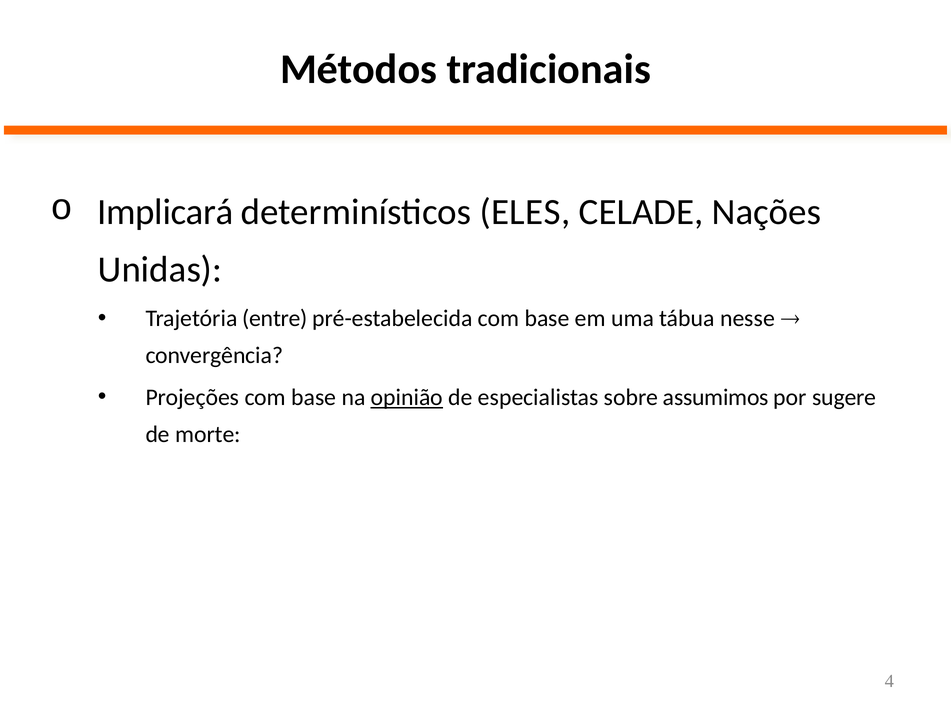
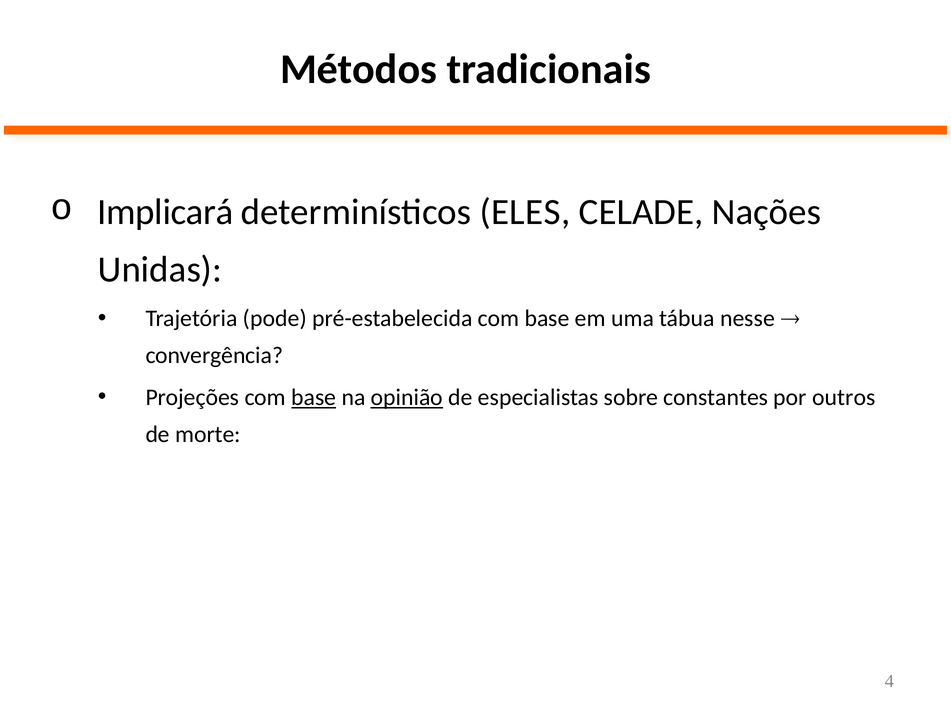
entre: entre -> pode (275, 319)
base underline: none -> present (314, 398)
assumimos: assumimos -> constantes (716, 398)
sugere: sugere -> outros (844, 398)
